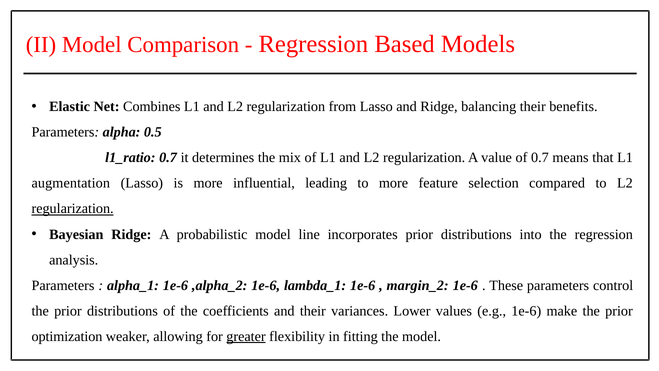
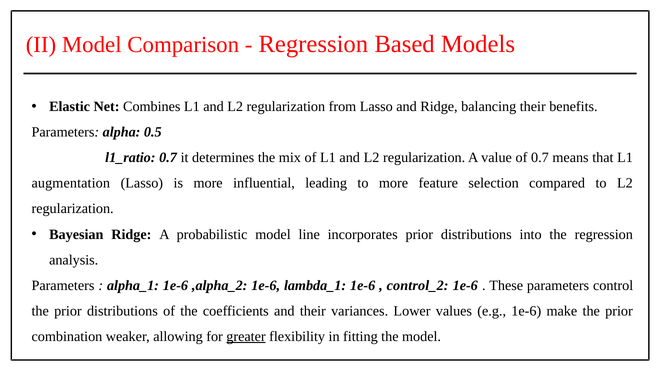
regularization underline: present -> none (73, 209)
margin_2: margin_2 -> control_2 (418, 285)
optimization: optimization -> combination (67, 336)
